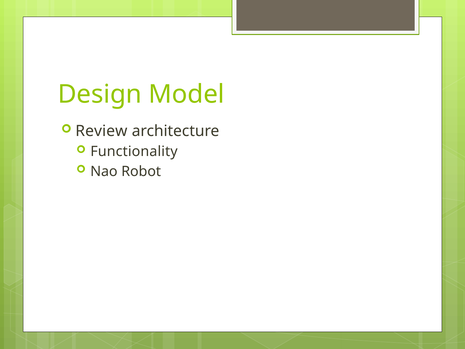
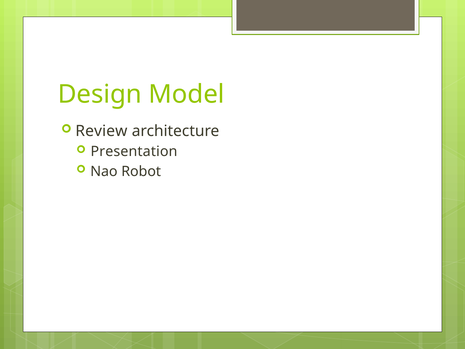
Functionality: Functionality -> Presentation (134, 151)
